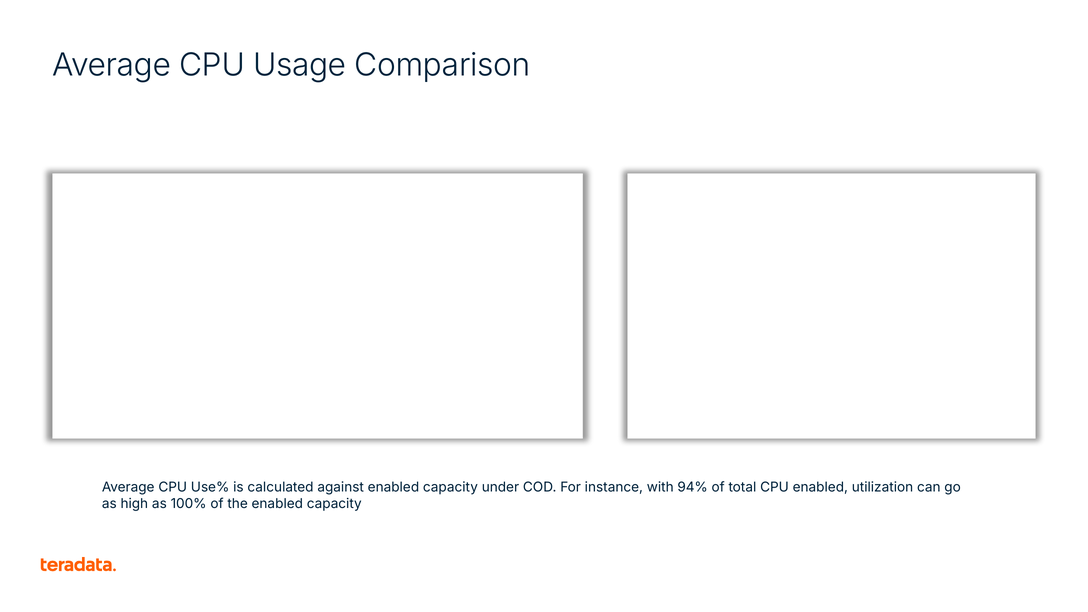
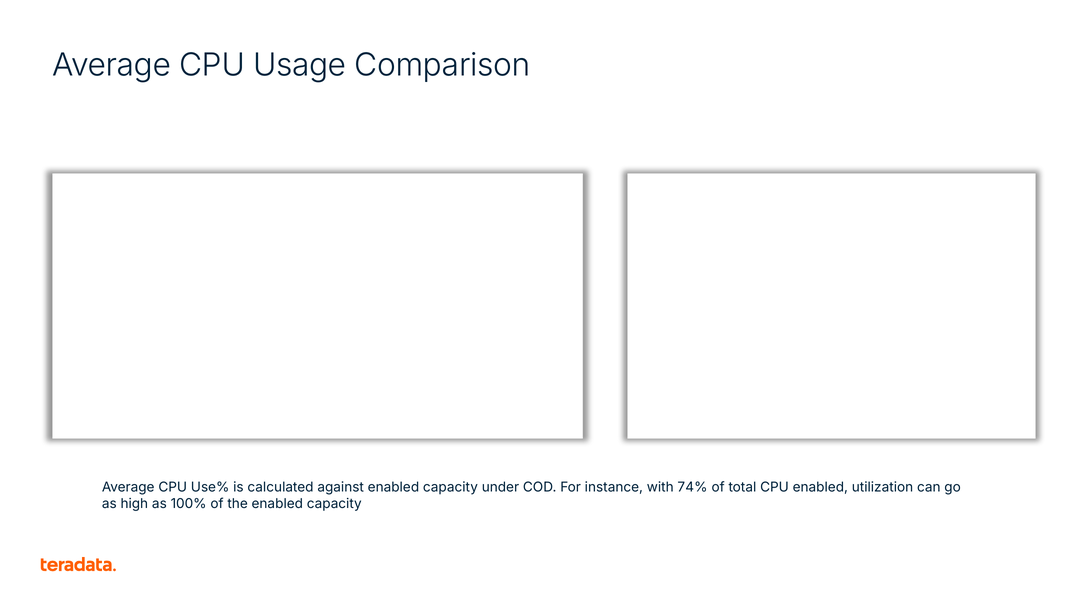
94%: 94% -> 74% (692, 487)
